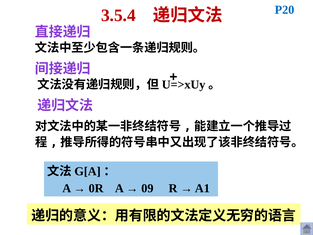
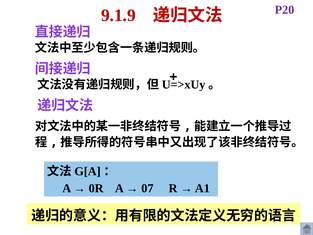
P20 colour: blue -> purple (285, 10)
3.5.4: 3.5.4 -> 9.1.9 (118, 15)
09: 09 -> 07 (147, 188)
